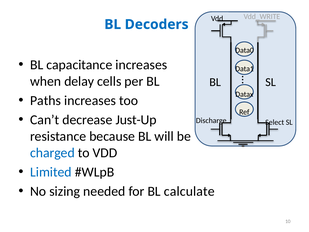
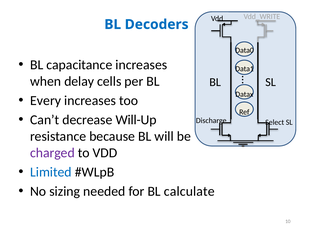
Paths: Paths -> Every (46, 101)
Just-Up: Just-Up -> Will-Up (136, 120)
charged colour: blue -> purple (52, 153)
